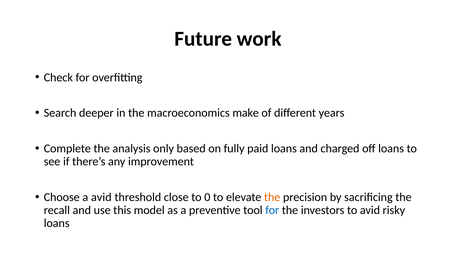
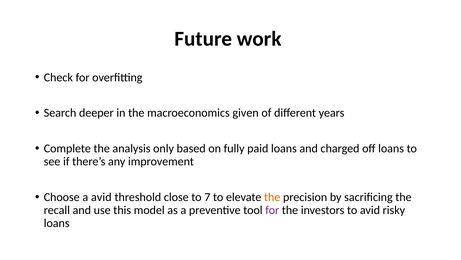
make: make -> given (246, 113)
0: 0 -> 7 (207, 197)
for colour: blue -> purple (272, 210)
